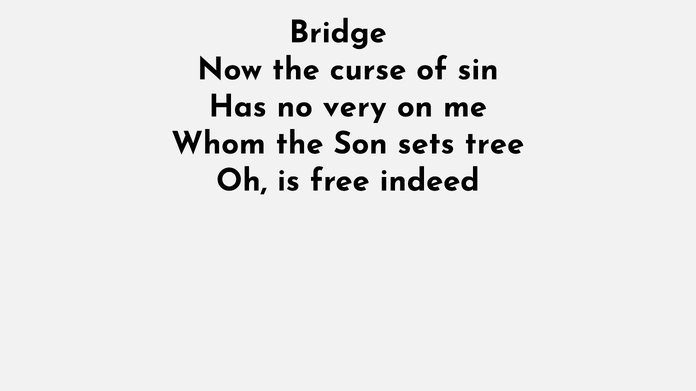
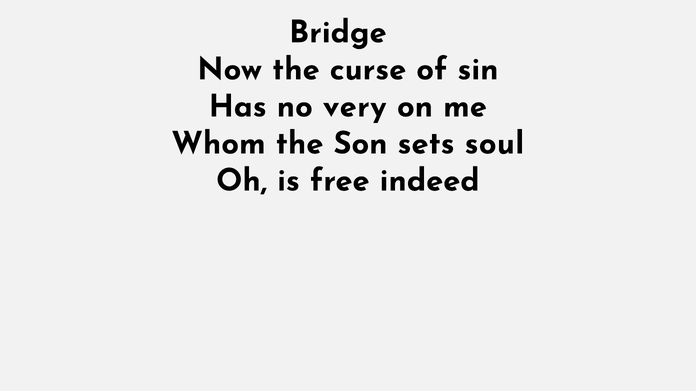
tree: tree -> soul (494, 143)
